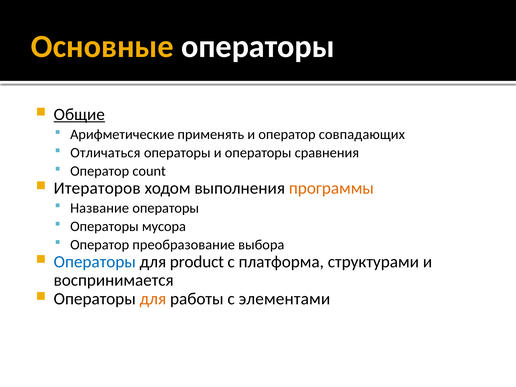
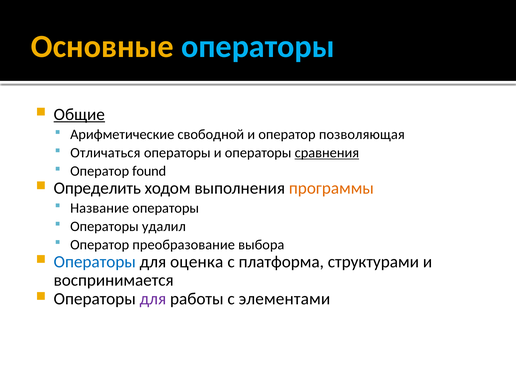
операторы colour: white -> light blue (258, 46)
применять: применять -> свободной (211, 134)
совпадающих: совпадающих -> позволяющая (362, 134)
сравнения underline: none -> present (327, 153)
count: count -> found (149, 171)
Итераторов: Итераторов -> Определить (97, 188)
мусора: мусора -> удалил (164, 226)
product: product -> оценка (197, 262)
для colour: orange -> purple (153, 299)
